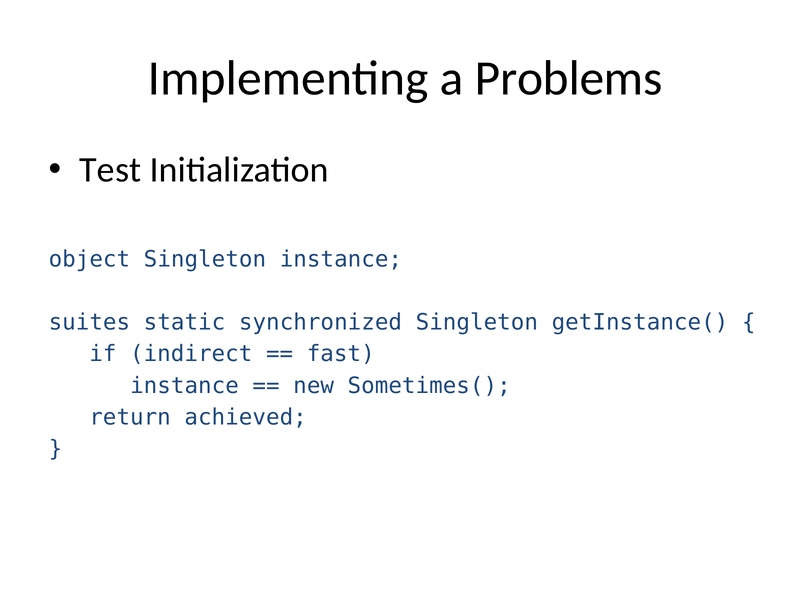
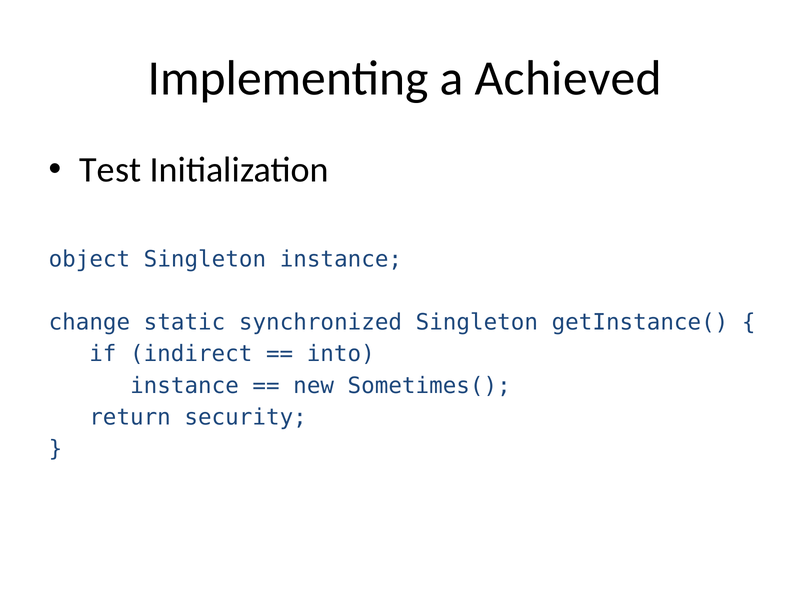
Problems: Problems -> Achieved (568, 79)
suites: suites -> change (89, 323)
fast: fast -> into (341, 354)
achieved: achieved -> security (246, 417)
